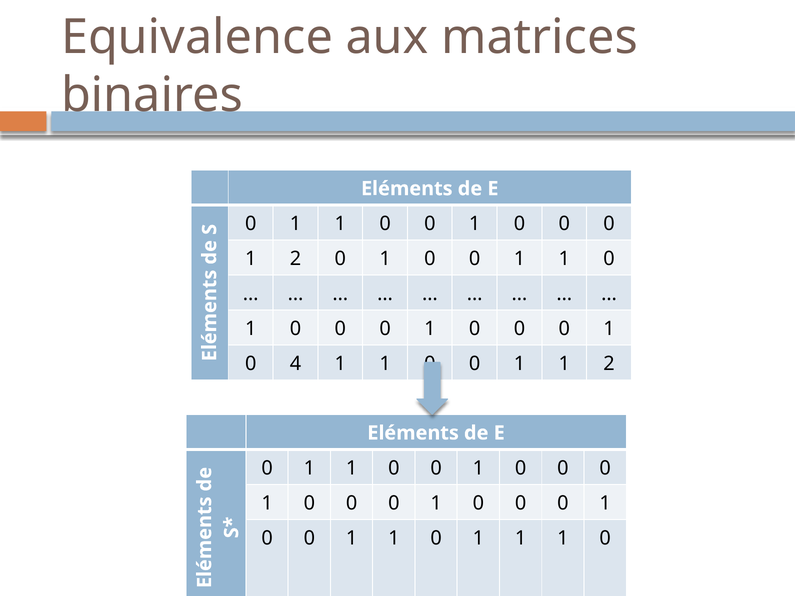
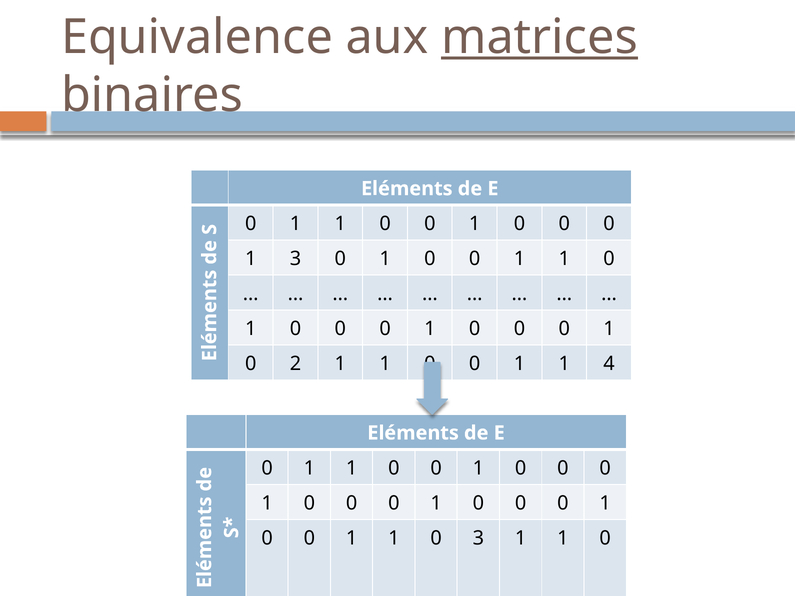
matrices underline: none -> present (540, 37)
2: 2 -> 3 (296, 259)
4: 4 -> 2 (296, 364)
1 1 2: 2 -> 4 (609, 364)
1 0 1: 1 -> 3 (478, 538)
